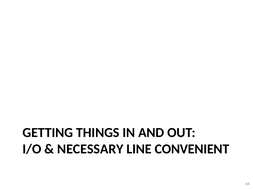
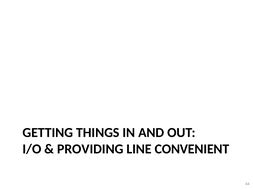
NECESSARY: NECESSARY -> PROVIDING (90, 149)
